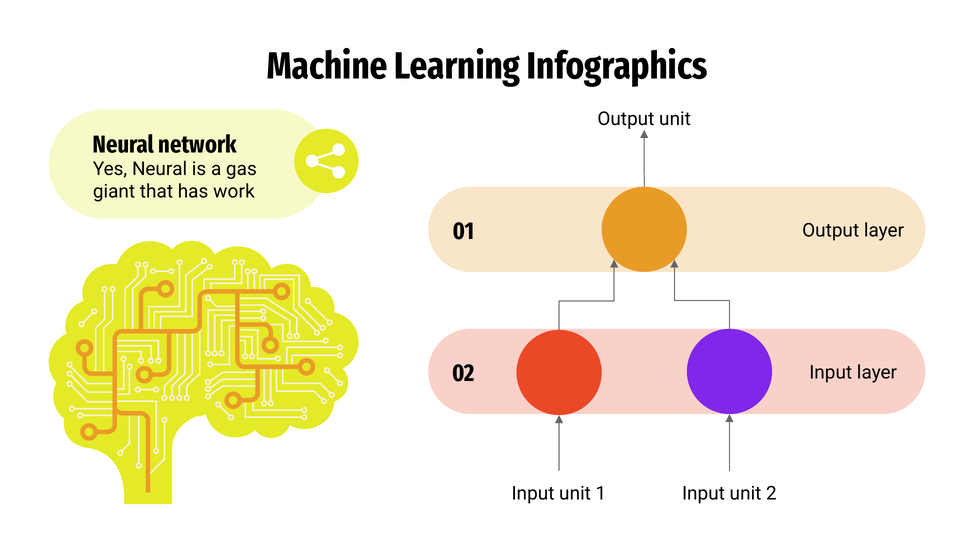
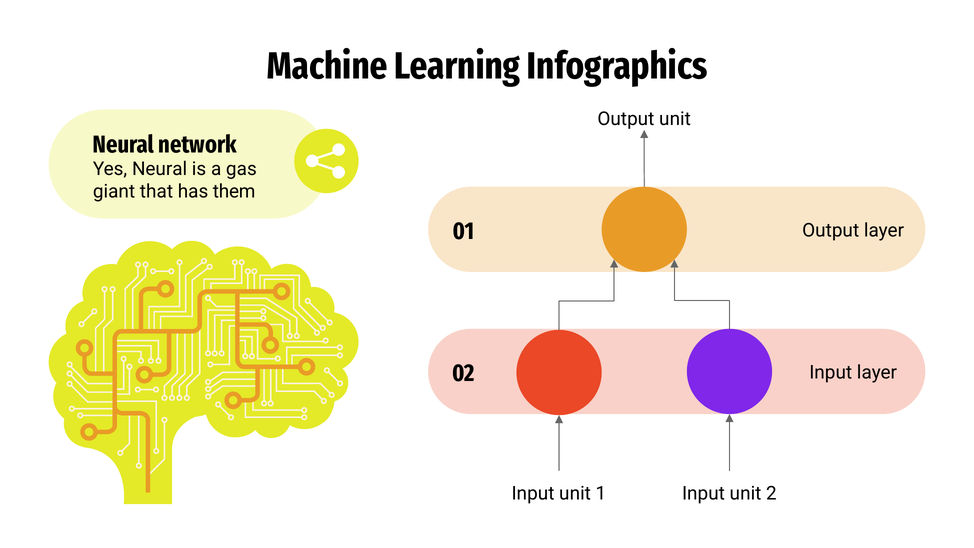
work: work -> them (234, 192)
